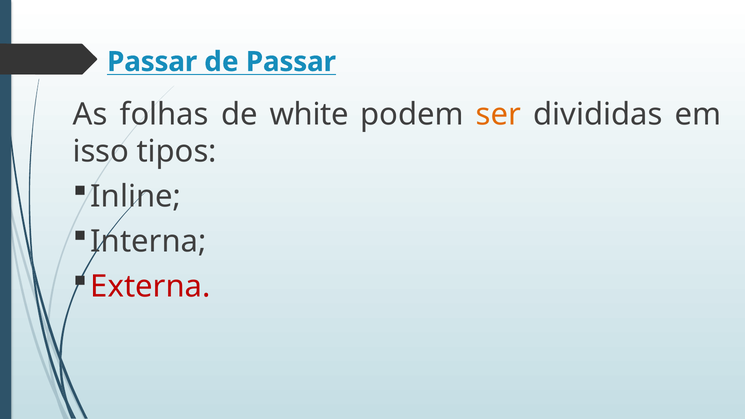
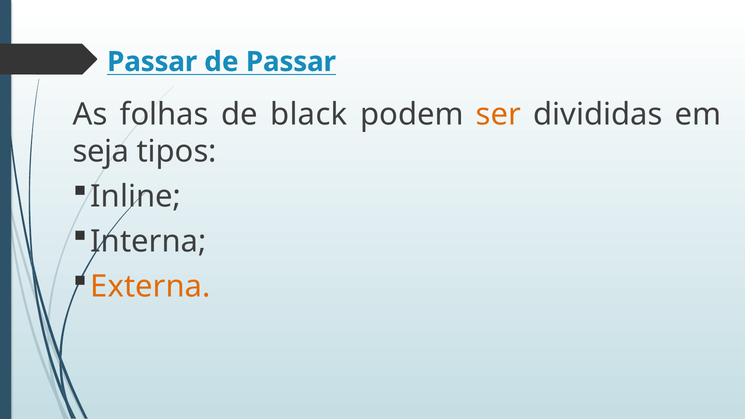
white: white -> black (309, 115)
isso: isso -> seja (101, 152)
Externa colour: red -> orange (150, 287)
